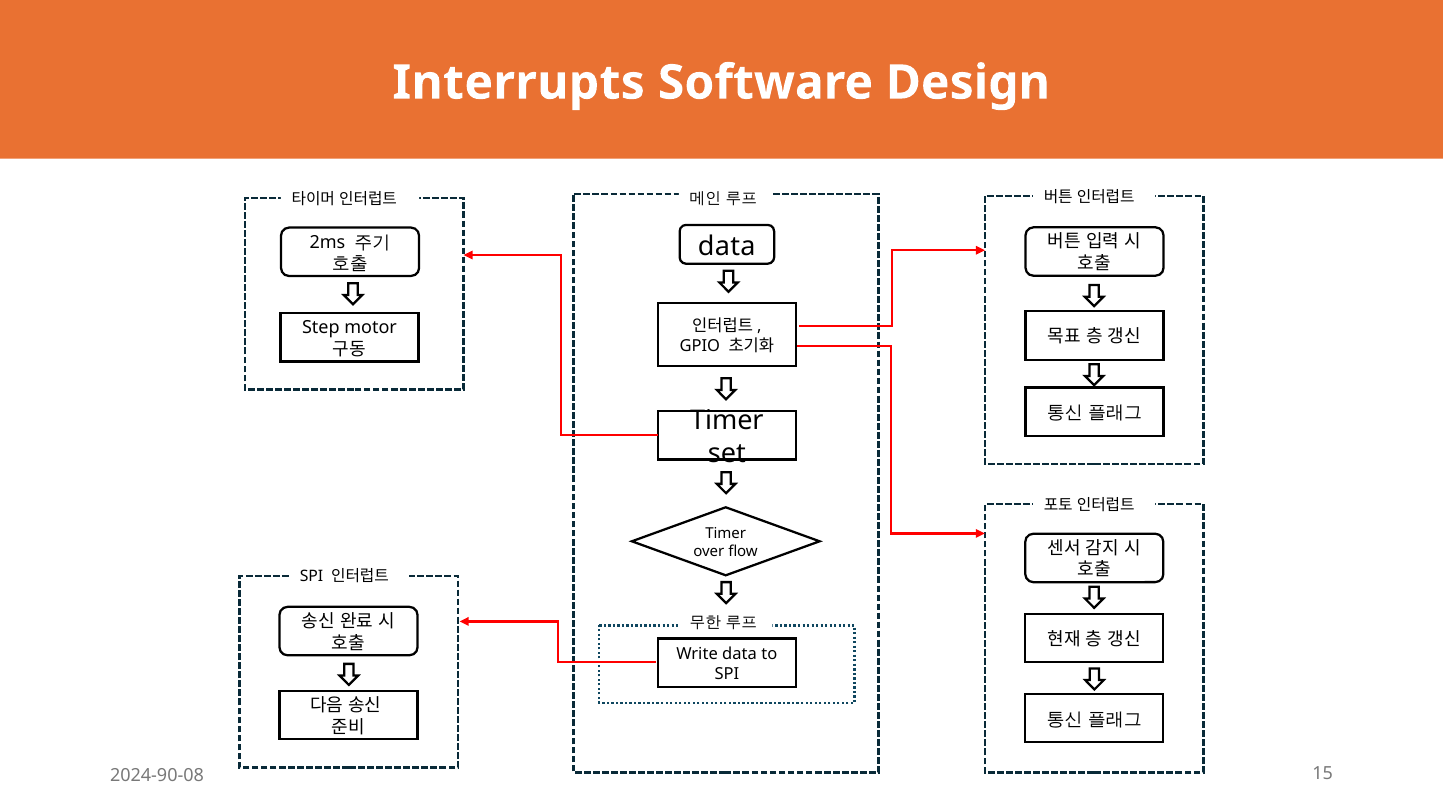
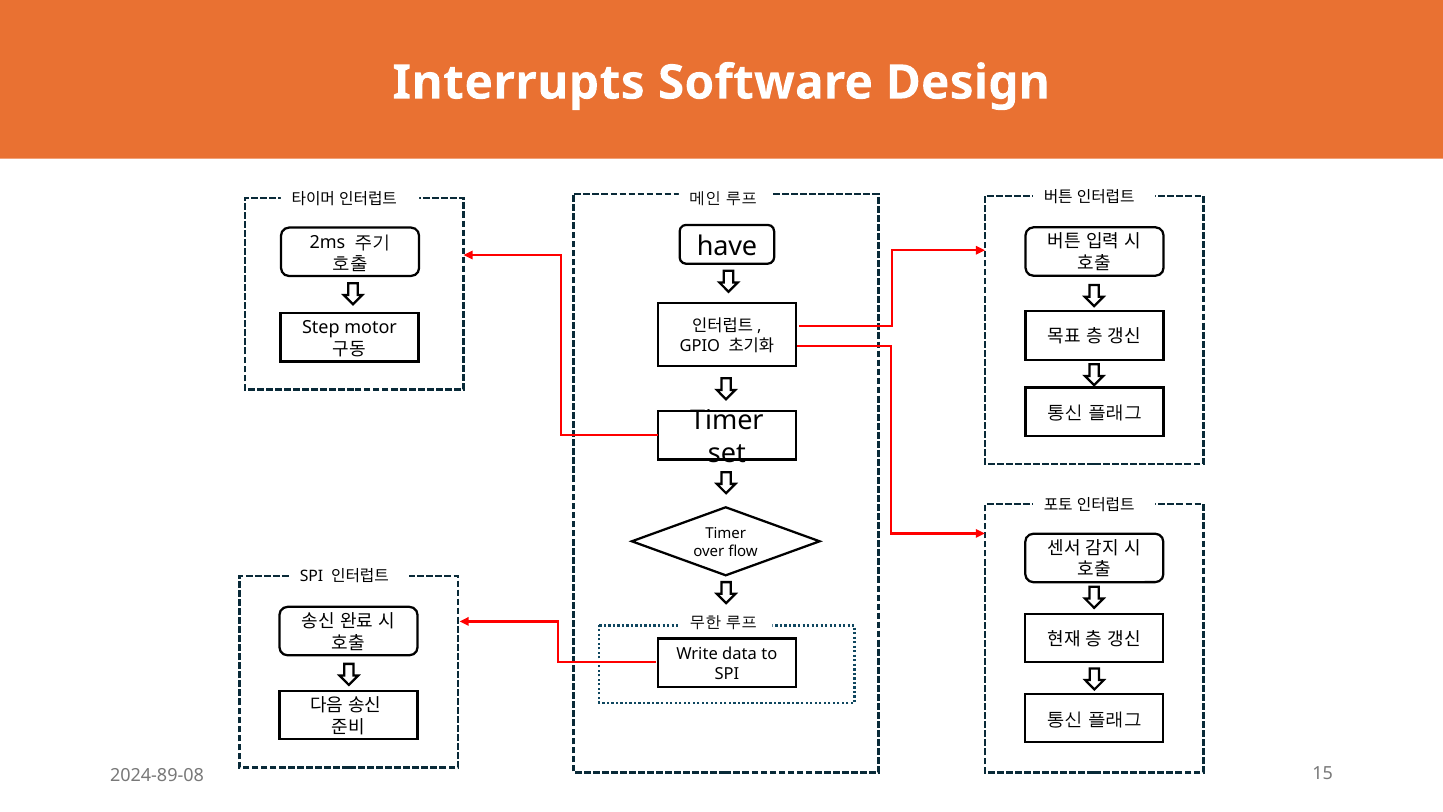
data: data -> have (727, 246)
2024-90-08: 2024-90-08 -> 2024-89-08 (157, 775)
